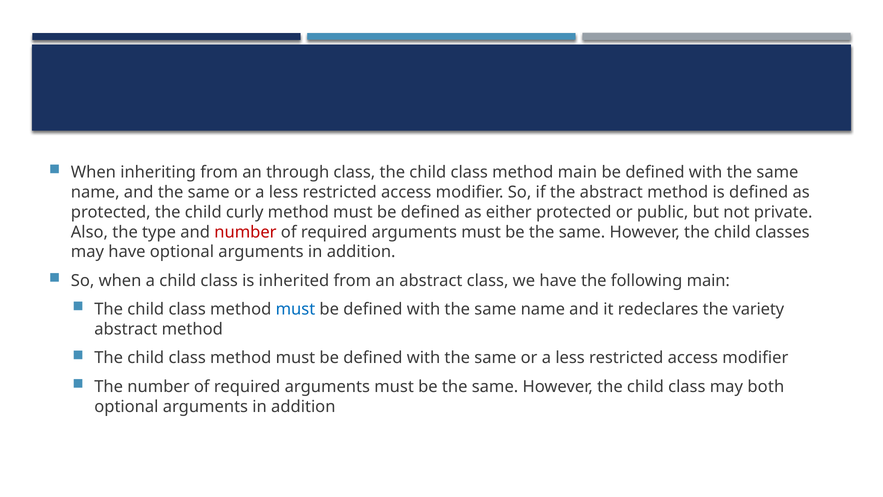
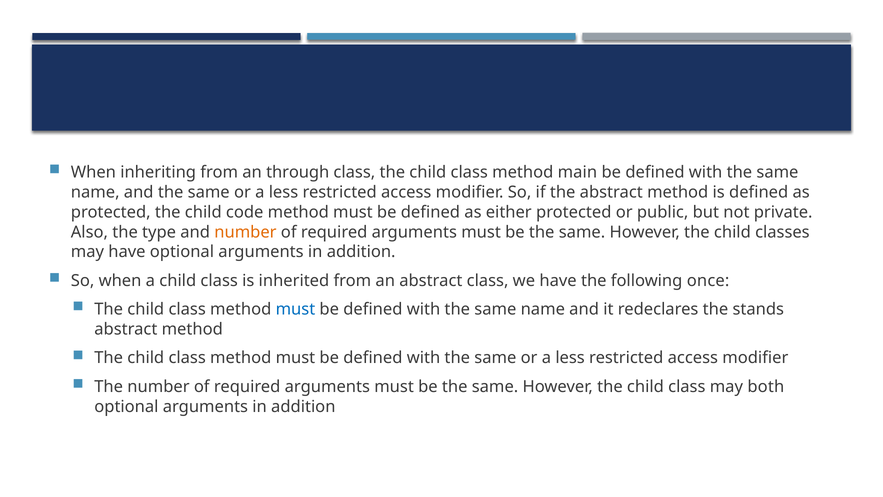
curly: curly -> code (245, 212)
number colour: red -> orange (245, 232)
following main: main -> once (708, 281)
variety: variety -> stands (758, 309)
